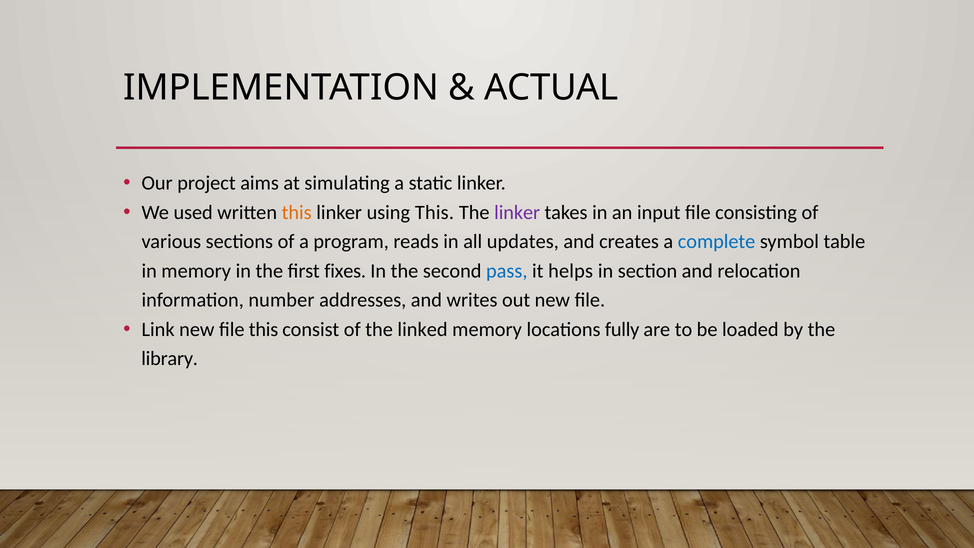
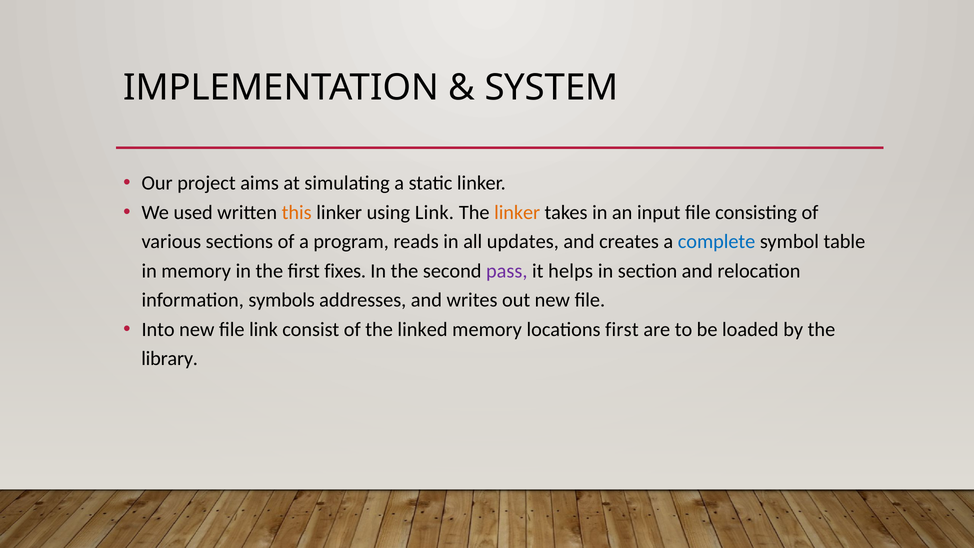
ACTUAL: ACTUAL -> SYSTEM (551, 87)
using This: This -> Link (434, 212)
linker colour: purple -> orange (517, 212)
pass colour: blue -> purple (507, 271)
number: number -> symbols (282, 300)
Link: Link -> Into (158, 329)
file this: this -> link (264, 329)
locations fully: fully -> first (622, 329)
